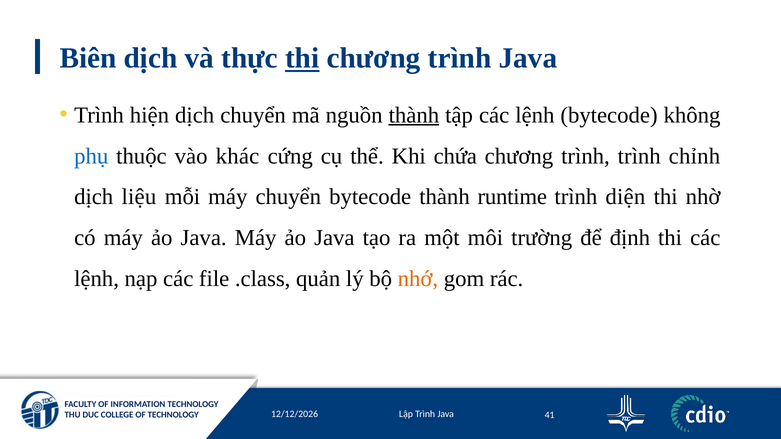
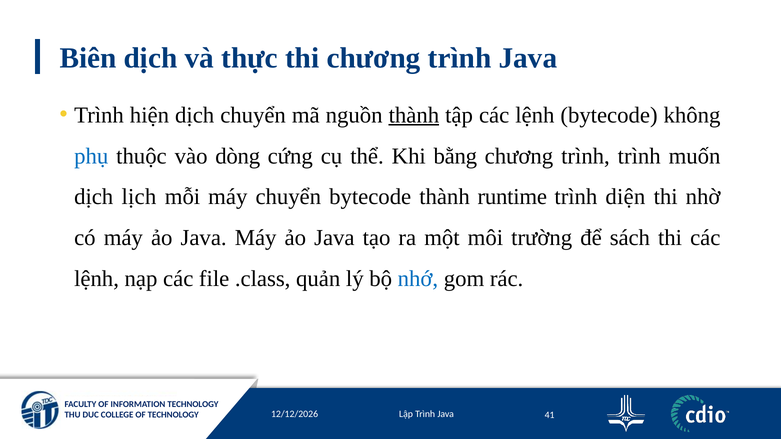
thi underline: present -> none (302, 58)
khác: khác -> dòng (238, 156)
chứa: chứa -> bằng (455, 156)
chỉnh: chỉnh -> muốn (695, 156)
liệu: liệu -> lịch (139, 197)
định: định -> sách (630, 238)
nhớ colour: orange -> blue (418, 279)
